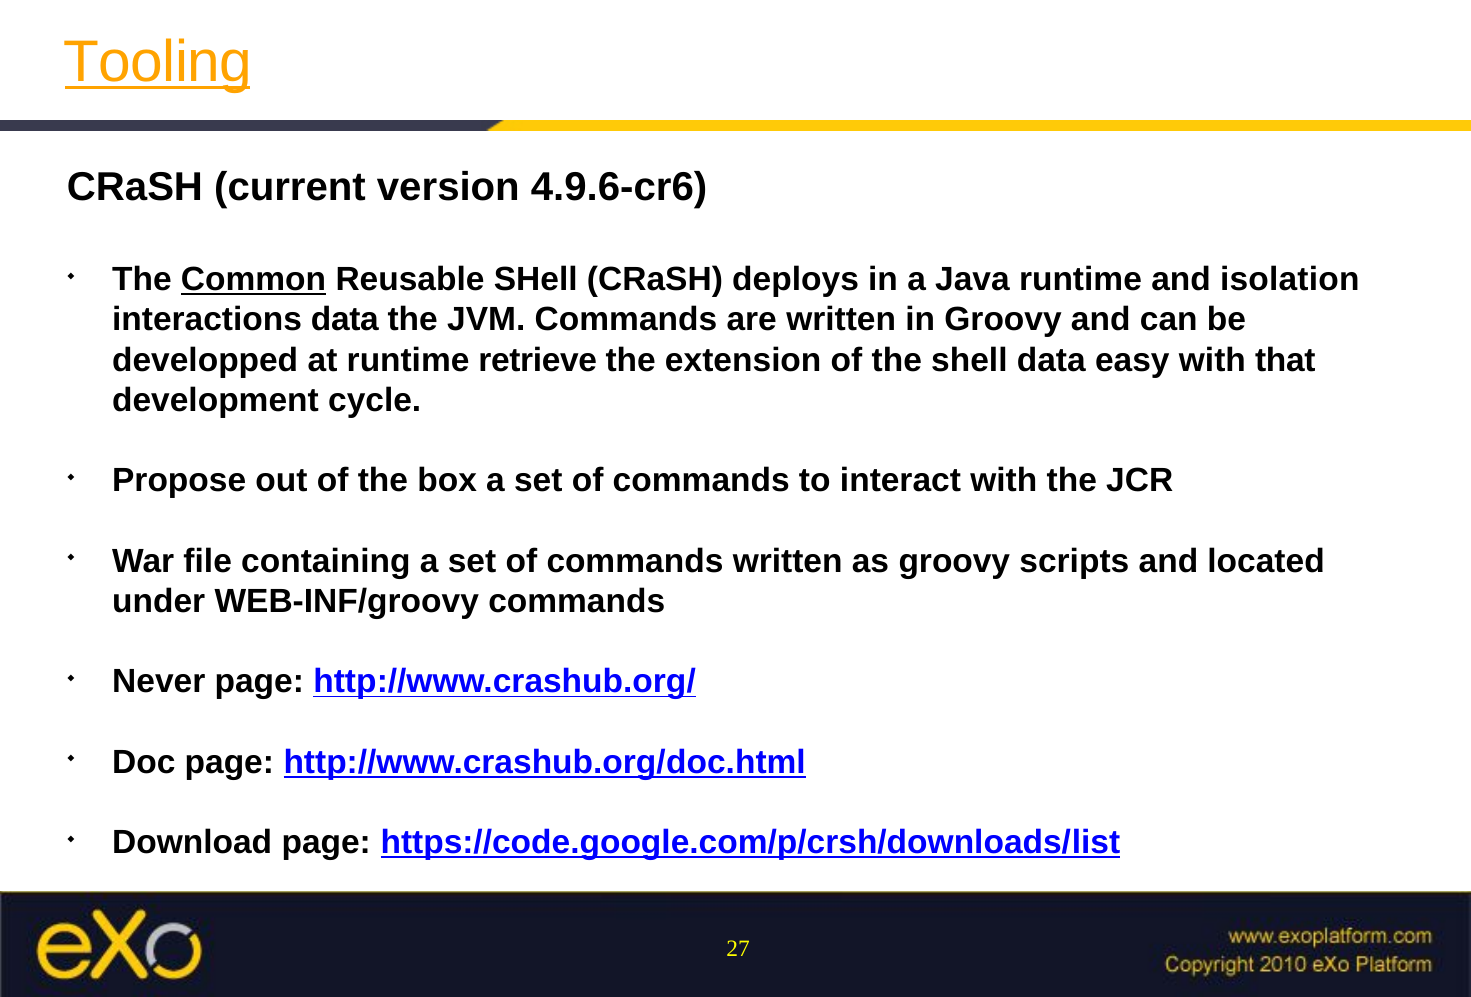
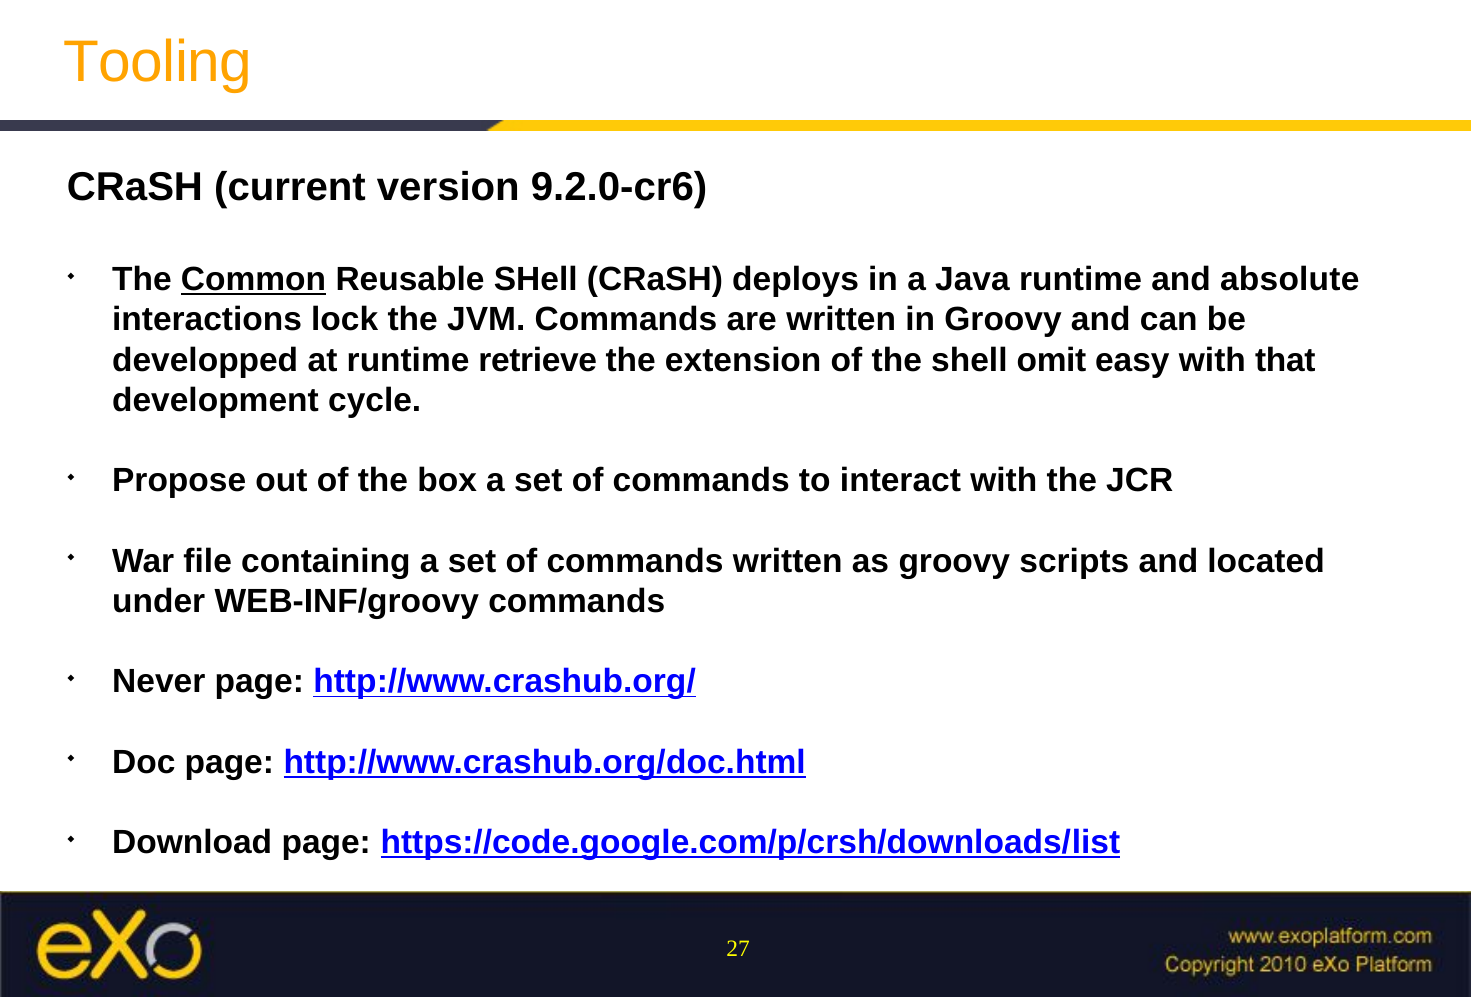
Tooling underline: present -> none (158, 62)
4.9.6-cr6: 4.9.6-cr6 -> 9.2.0-cr6 (619, 188)
isolation: isolation -> absolute (1290, 279)
interactions data: data -> lock (345, 320)
shell data: data -> omit (1051, 360)
